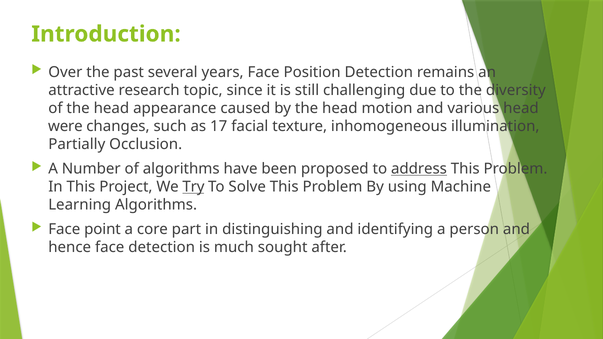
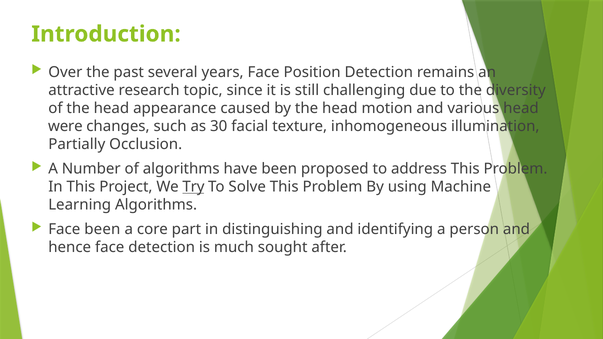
17: 17 -> 30 (219, 126)
address underline: present -> none (419, 169)
Face point: point -> been (102, 229)
